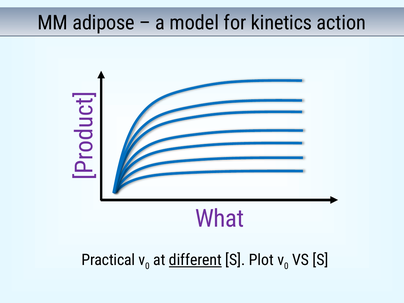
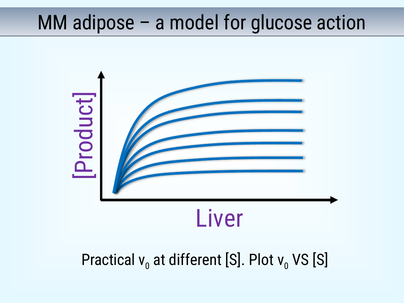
kinetics: kinetics -> glucose (282, 23)
What: What -> Liver (219, 219)
different underline: present -> none (195, 260)
